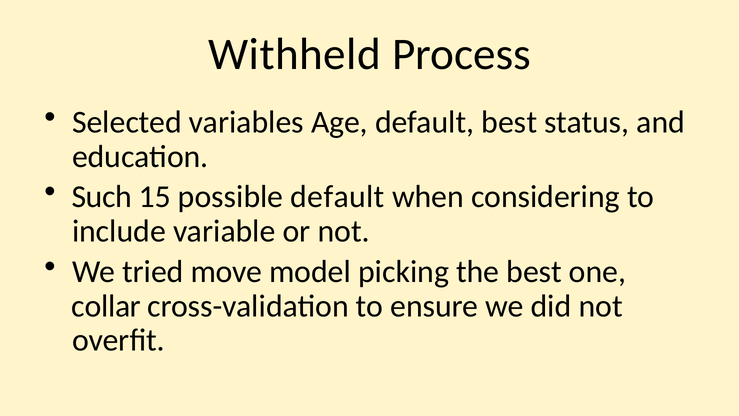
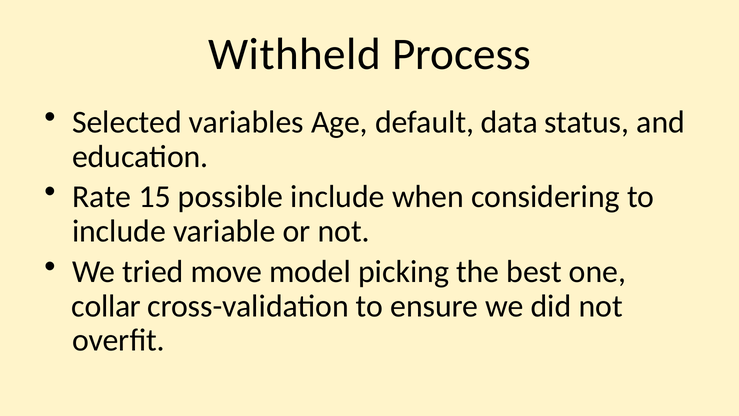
default best: best -> data (509, 122)
Such: Such -> Rate (102, 197)
possible default: default -> include (338, 197)
